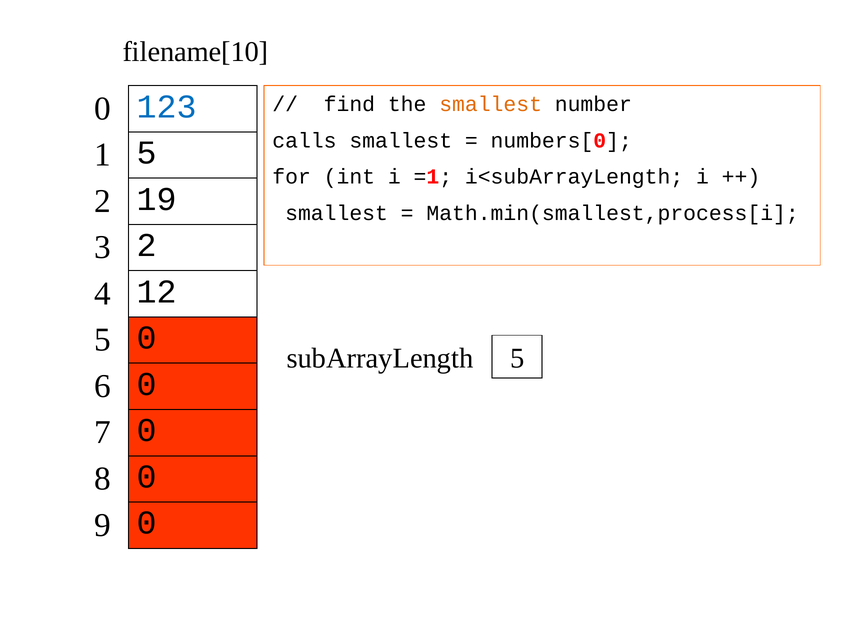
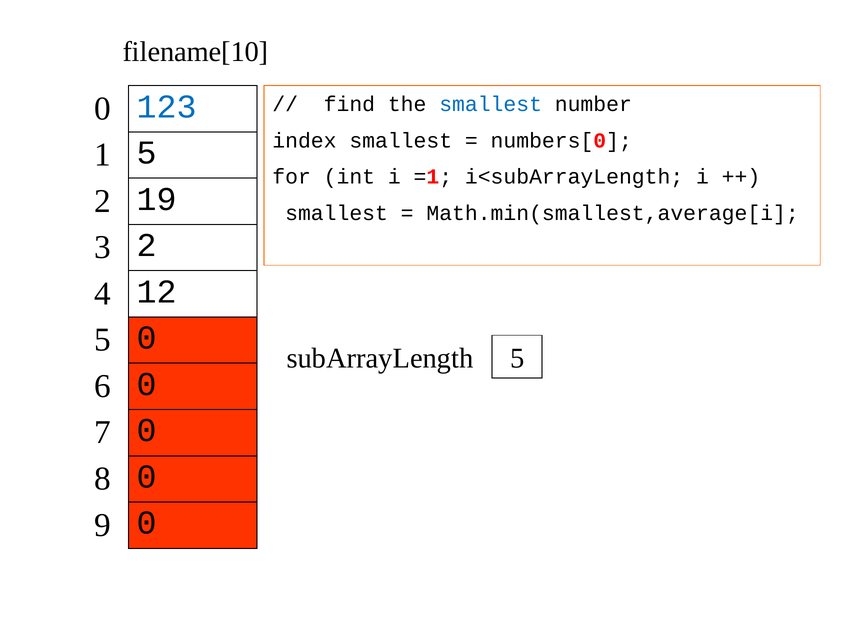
smallest colour: orange -> blue (491, 104)
calls: calls -> index (304, 141)
Math.min(smallest,process[i: Math.min(smallest,process[i -> Math.min(smallest,average[i (613, 213)
